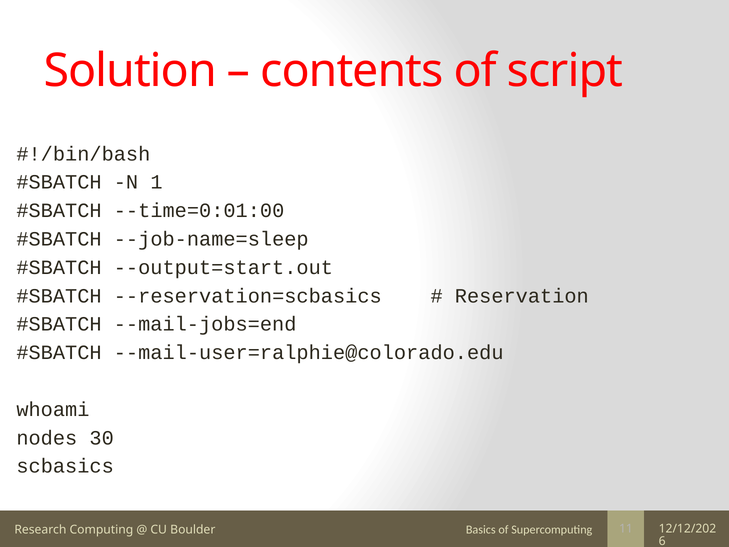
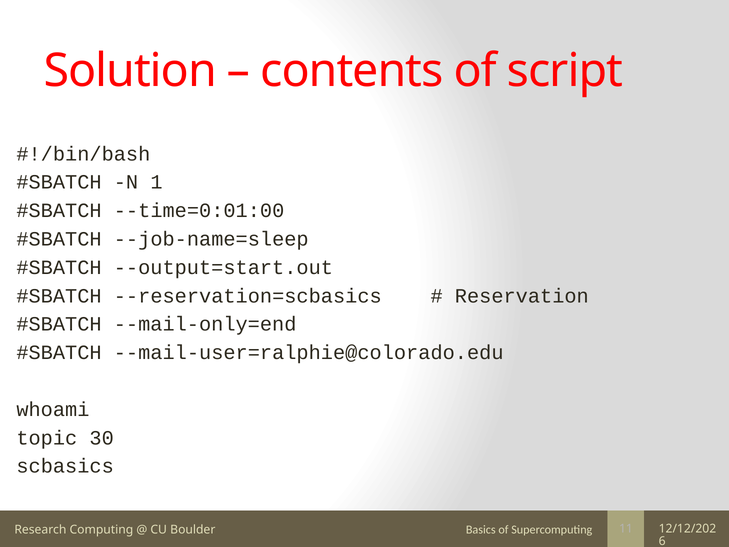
--mail-jobs=end: --mail-jobs=end -> --mail-only=end (205, 324)
nodes: nodes -> topic (47, 438)
